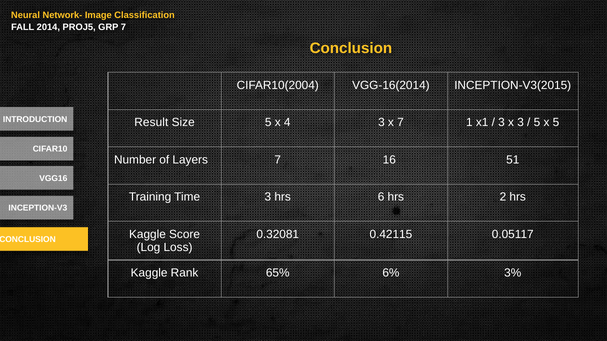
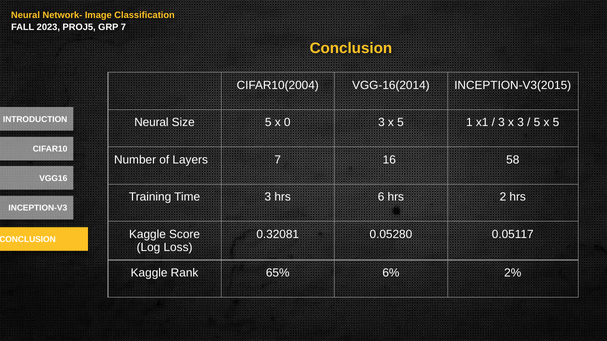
2014: 2014 -> 2023 (48, 27)
Result: Result -> Neural (151, 123)
4: 4 -> 0 (287, 123)
3 x 7: 7 -> 5 (400, 123)
51: 51 -> 58 (513, 160)
0.42115: 0.42115 -> 0.05280 (391, 235)
3%: 3% -> 2% (513, 273)
